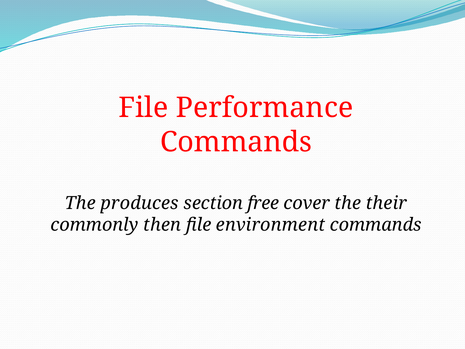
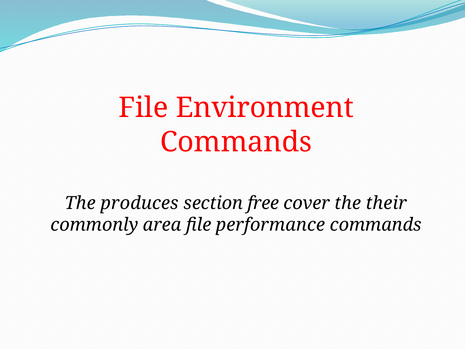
Performance: Performance -> Environment (265, 108)
then: then -> area (162, 225)
environment: environment -> performance (271, 225)
